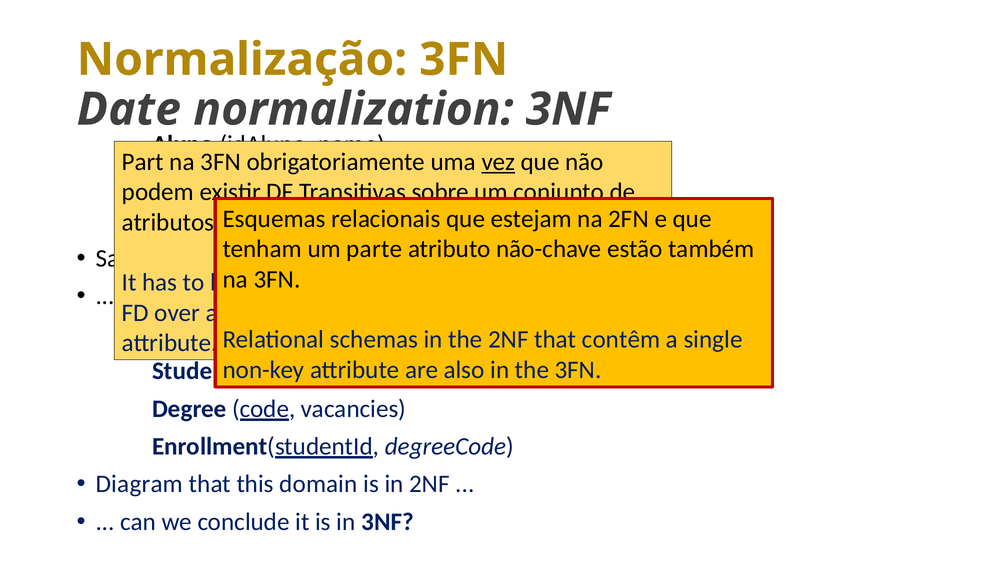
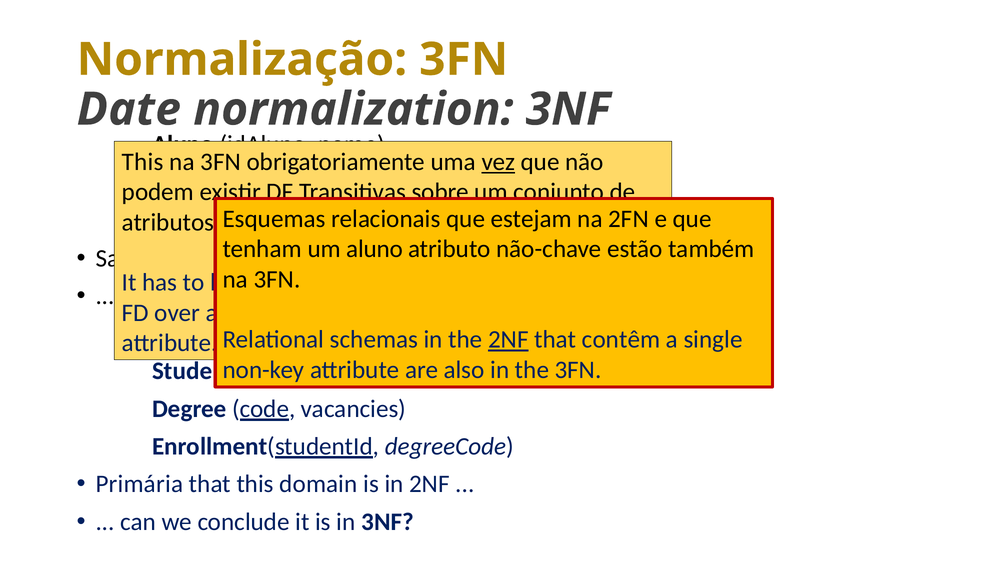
Part: Part -> This (143, 162)
parte: parte -> aluno (375, 249)
2NF underline: none -> present (508, 340)
Diagram: Diagram -> Primária (139, 484)
